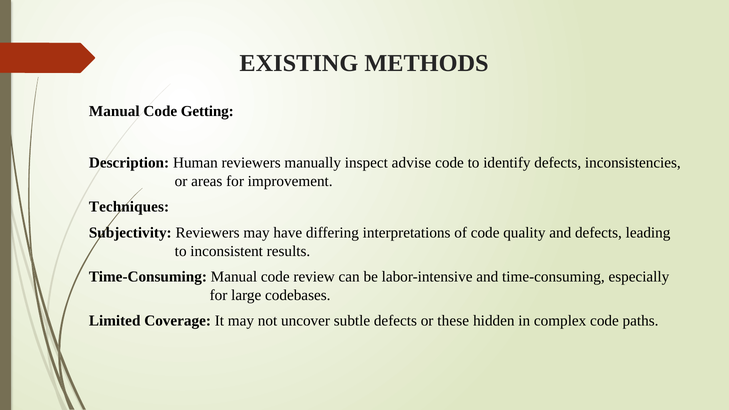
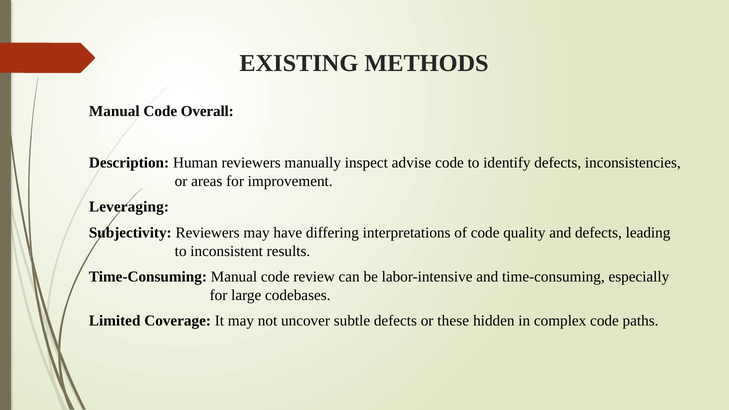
Getting: Getting -> Overall (207, 111)
Techniques: Techniques -> Leveraging (129, 207)
